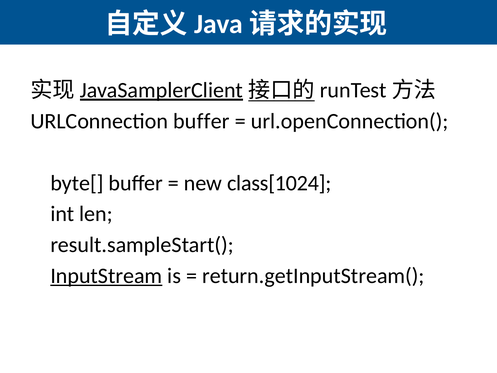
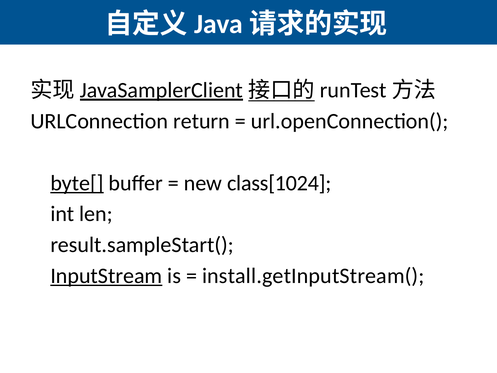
URLConnection buffer: buffer -> return (201, 121)
byte[ underline: none -> present (77, 183)
return.getInputStream(: return.getInputStream( -> install.getInputStream( (313, 276)
